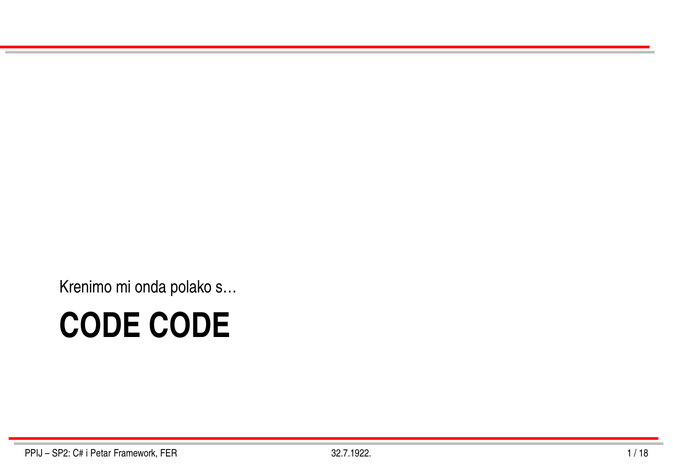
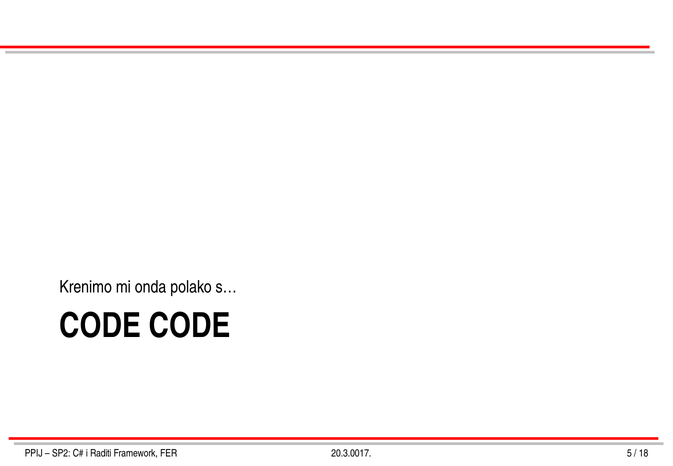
Petar: Petar -> Raditi (101, 453)
32.7.1922: 32.7.1922 -> 20.3.0017 (351, 453)
1: 1 -> 5 (629, 453)
